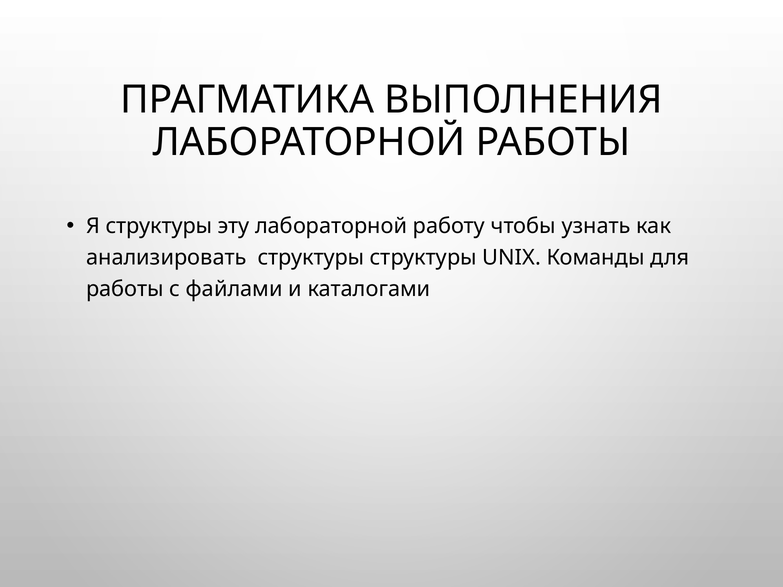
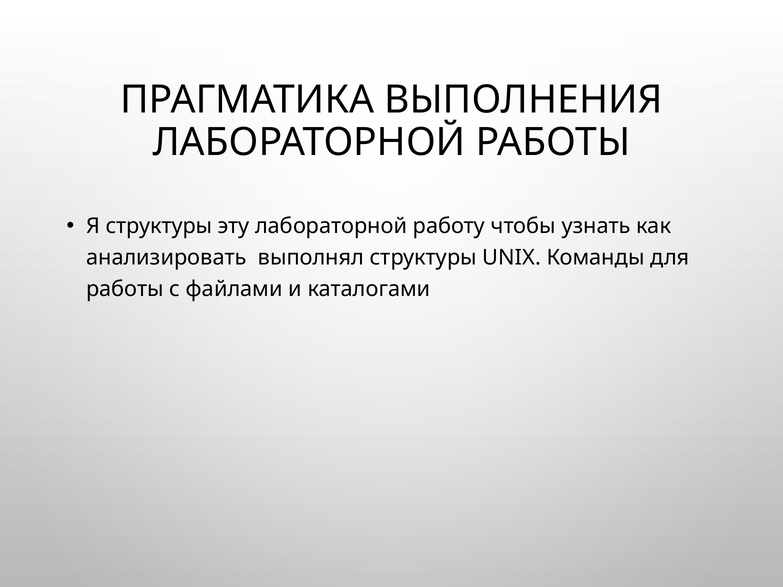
анализировать структуры: структуры -> выполнял (311, 258)
